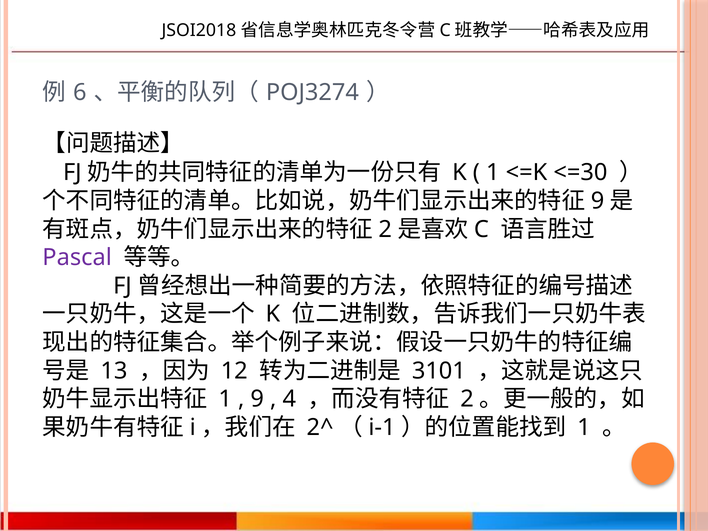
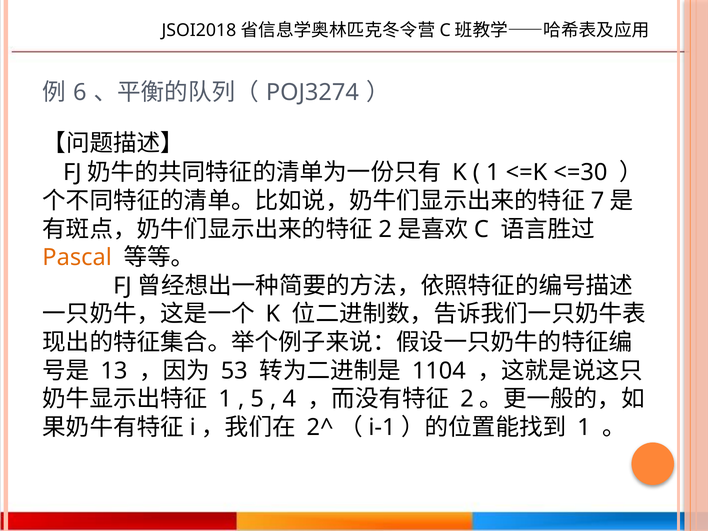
9: 9 -> 7 (598, 201)
Pascal colour: purple -> orange (77, 258)
12: 12 -> 53 (234, 371)
3101: 3101 -> 1104 (439, 371)
9: 9 -> 5 (257, 399)
